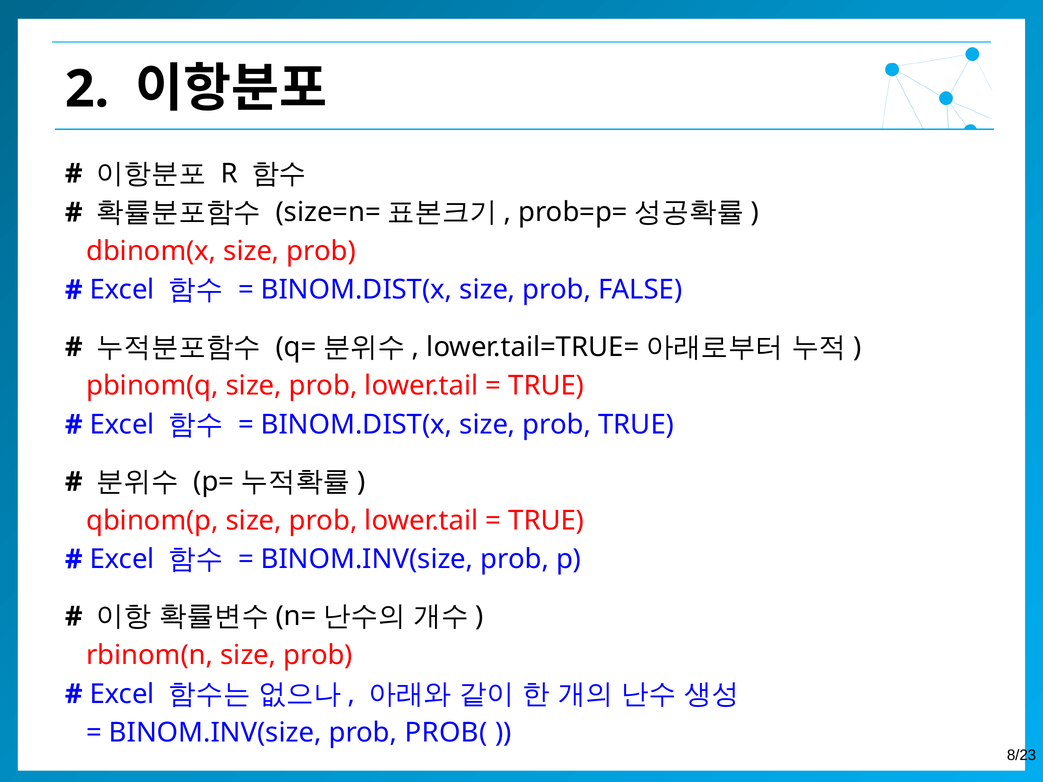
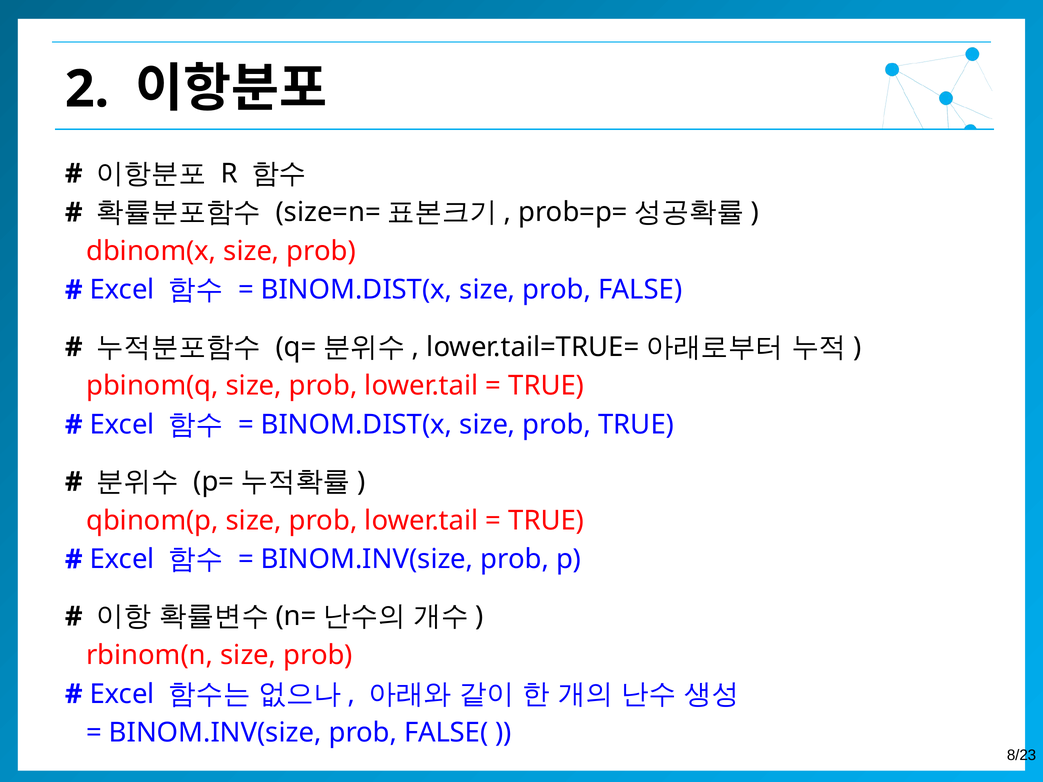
PROB(: PROB( -> FALSE( (446, 733)
